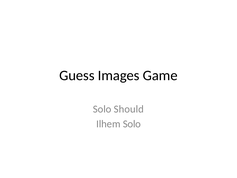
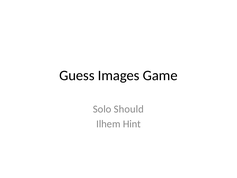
Ilhem Solo: Solo -> Hint (132, 124)
